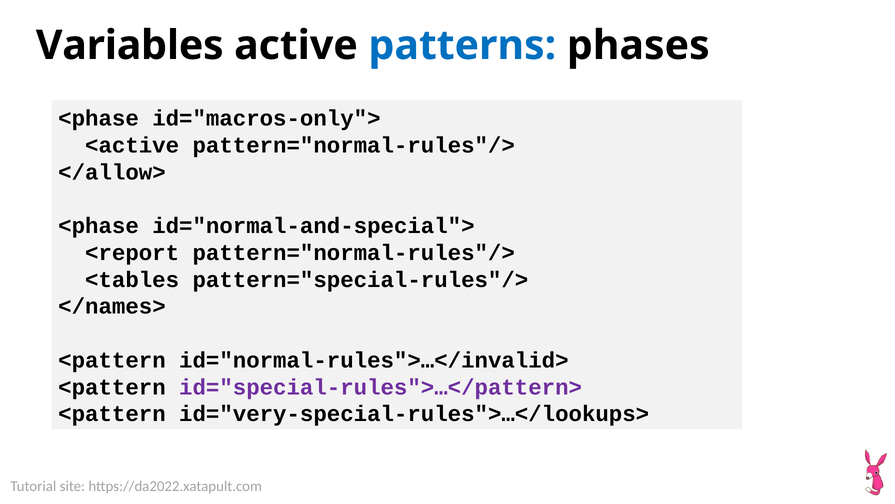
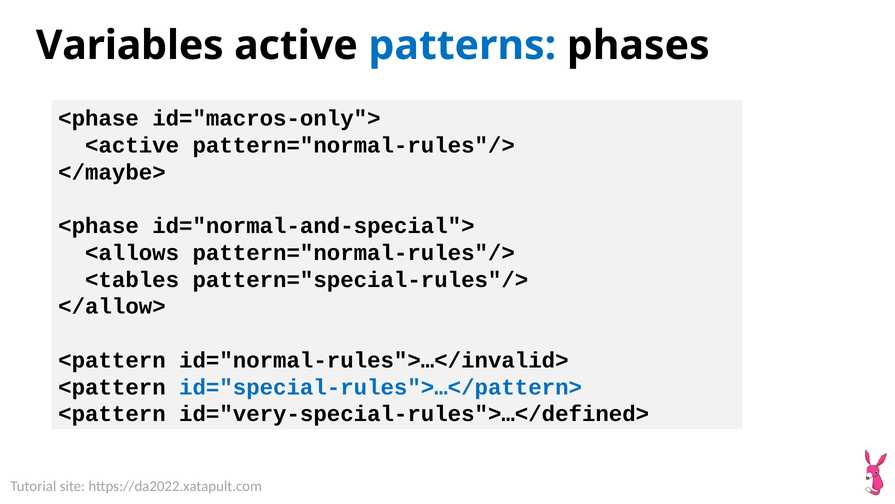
</allow>: </allow> -> </maybe> (112, 172)
<report: <report -> <allows (132, 252)
</names>: </names> -> </allow> (112, 306)
id="special-rules">…</pattern> colour: purple -> blue (381, 387)
id="very-special-rules">…</lookups>: id="very-special-rules">…</lookups> -> id="very-special-rules">…</defined> (414, 414)
